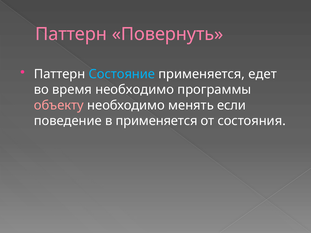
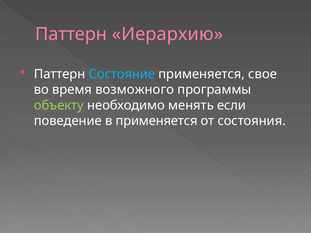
Повернуть: Повернуть -> Иерархию (167, 34)
едет: едет -> свое (263, 74)
время необходимо: необходимо -> возможного (135, 90)
объекту colour: pink -> light green (59, 105)
